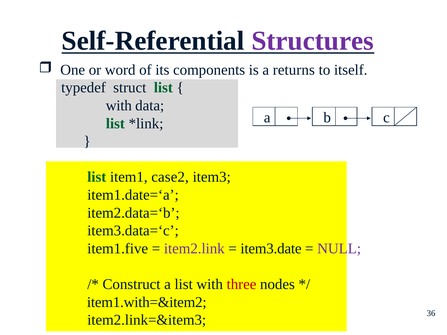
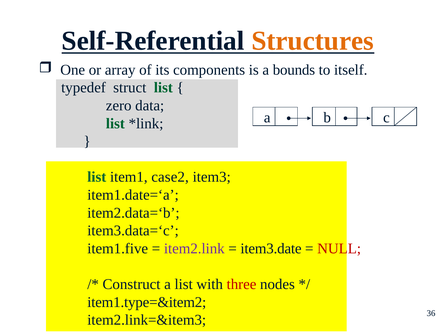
Structures colour: purple -> orange (313, 41)
word: word -> array (120, 70)
returns: returns -> bounds (294, 70)
with: with -> zero (119, 106)
NULL colour: purple -> red (339, 249)
item1.with=&item2: item1.with=&item2 -> item1.type=&item2 (147, 302)
